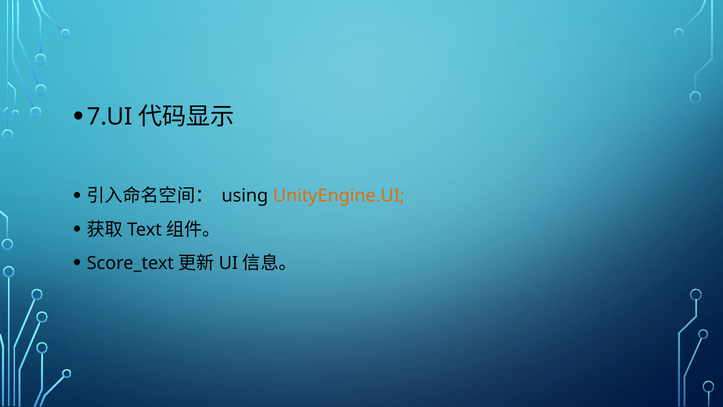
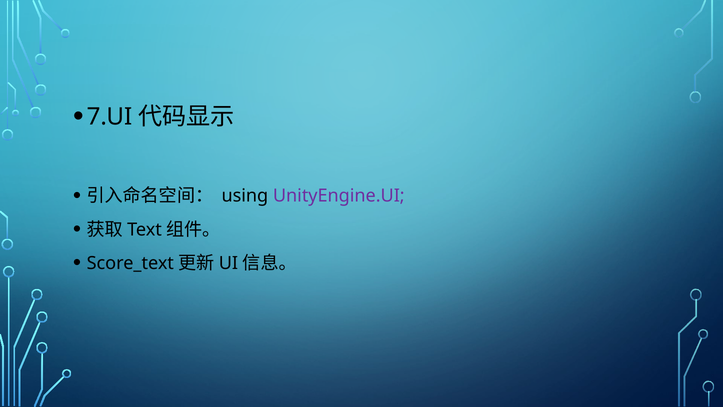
UnityEngine.UI colour: orange -> purple (339, 196)
